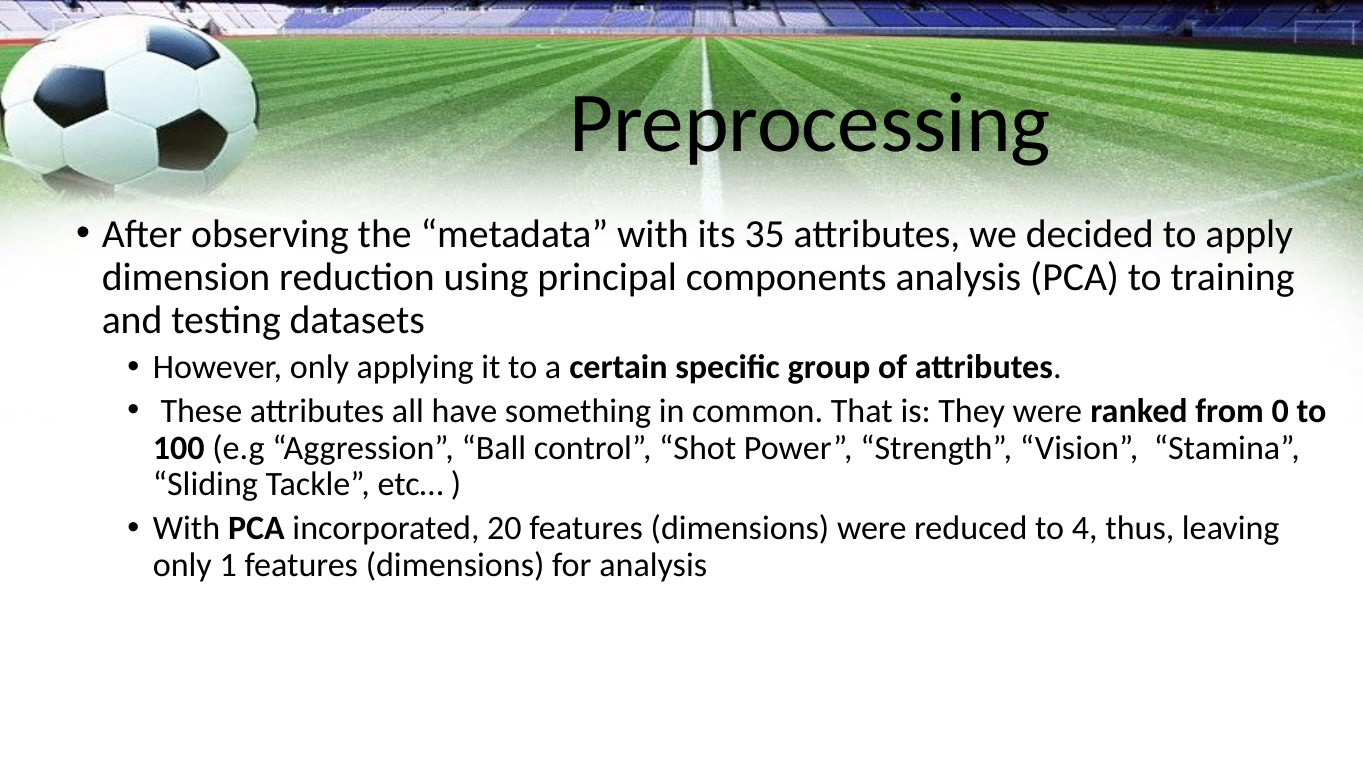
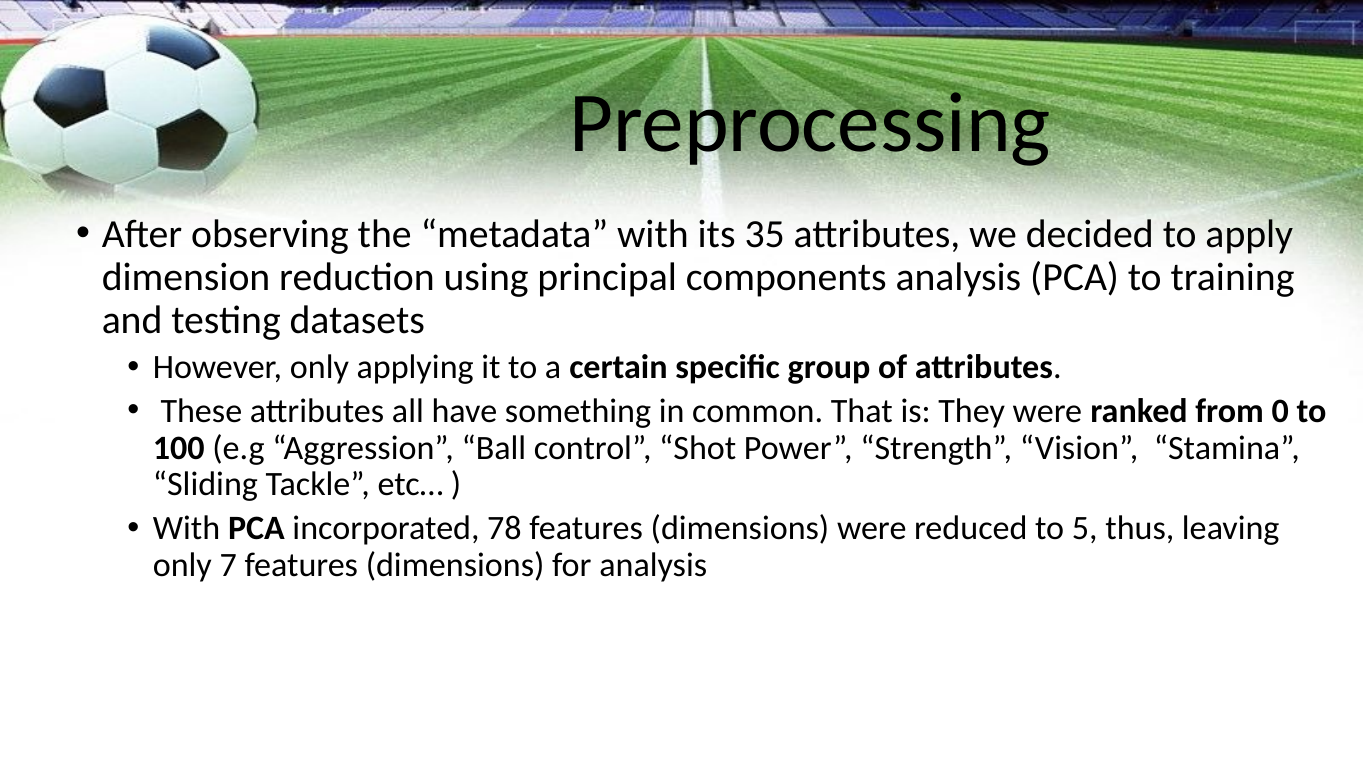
20: 20 -> 78 (504, 528)
4: 4 -> 5 (1085, 528)
1: 1 -> 7 (228, 565)
